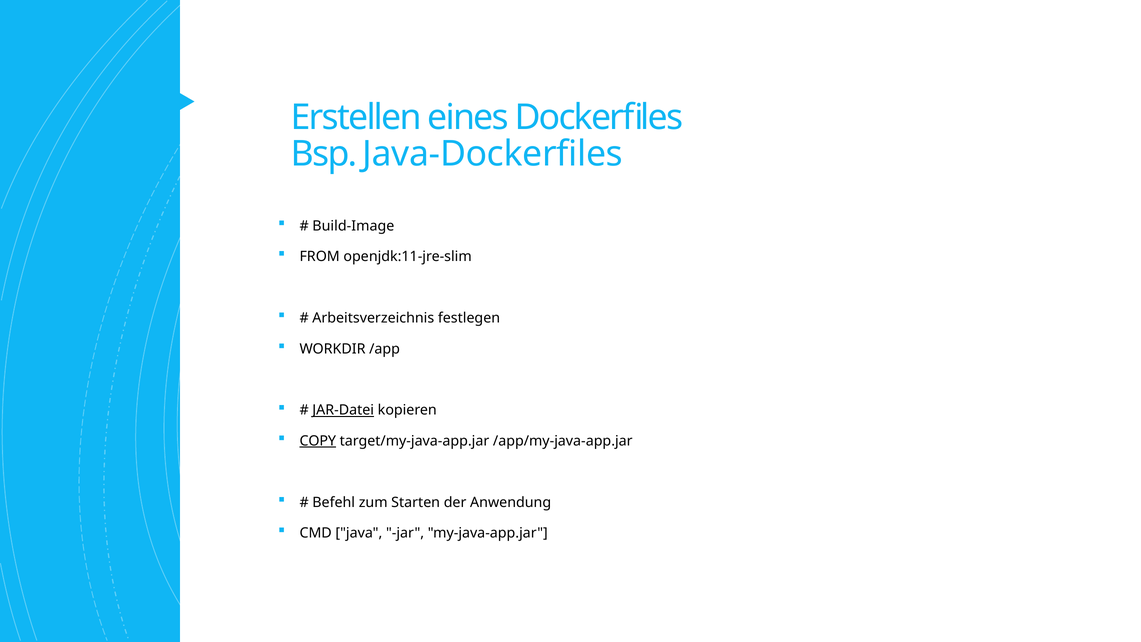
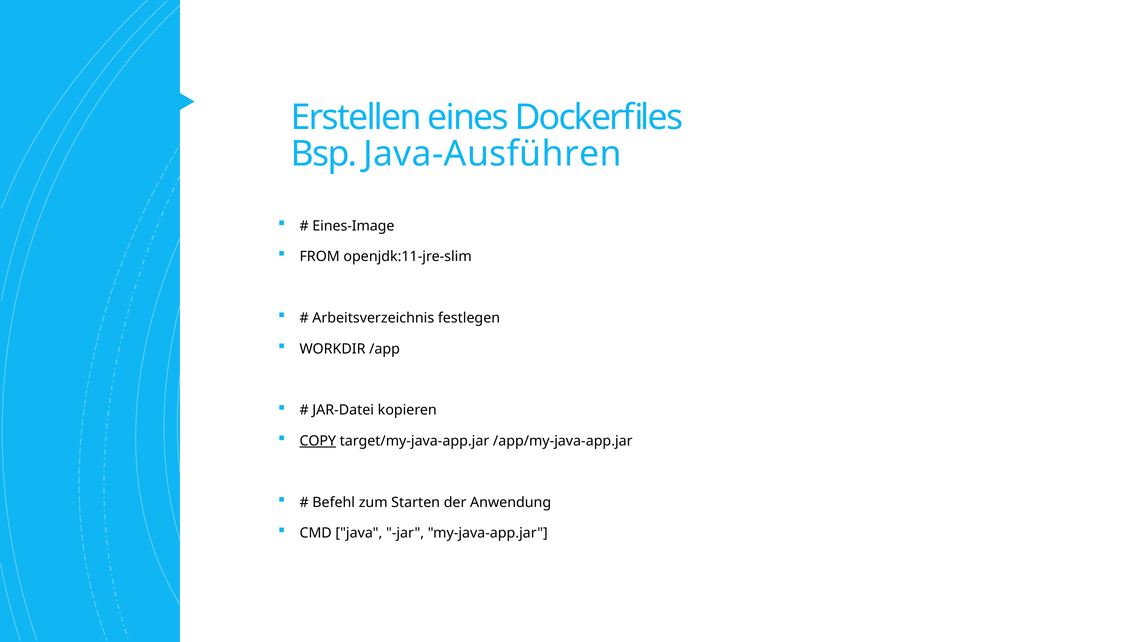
Java-Dockerfiles: Java-Dockerfiles -> Java-Ausführen (492, 154)
Build-Image: Build-Image -> Eines-Image (353, 226)
JAR-Datei underline: present -> none (343, 410)
